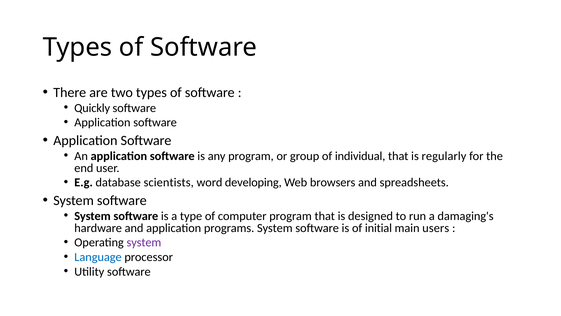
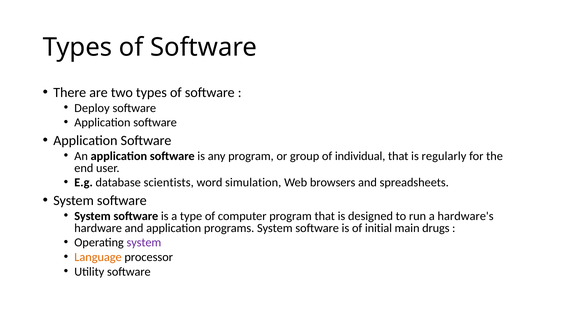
Quickly: Quickly -> Deploy (92, 108)
developing: developing -> simulation (253, 182)
damaging's: damaging's -> hardware's (466, 216)
users: users -> drugs (436, 228)
Language colour: blue -> orange (98, 257)
